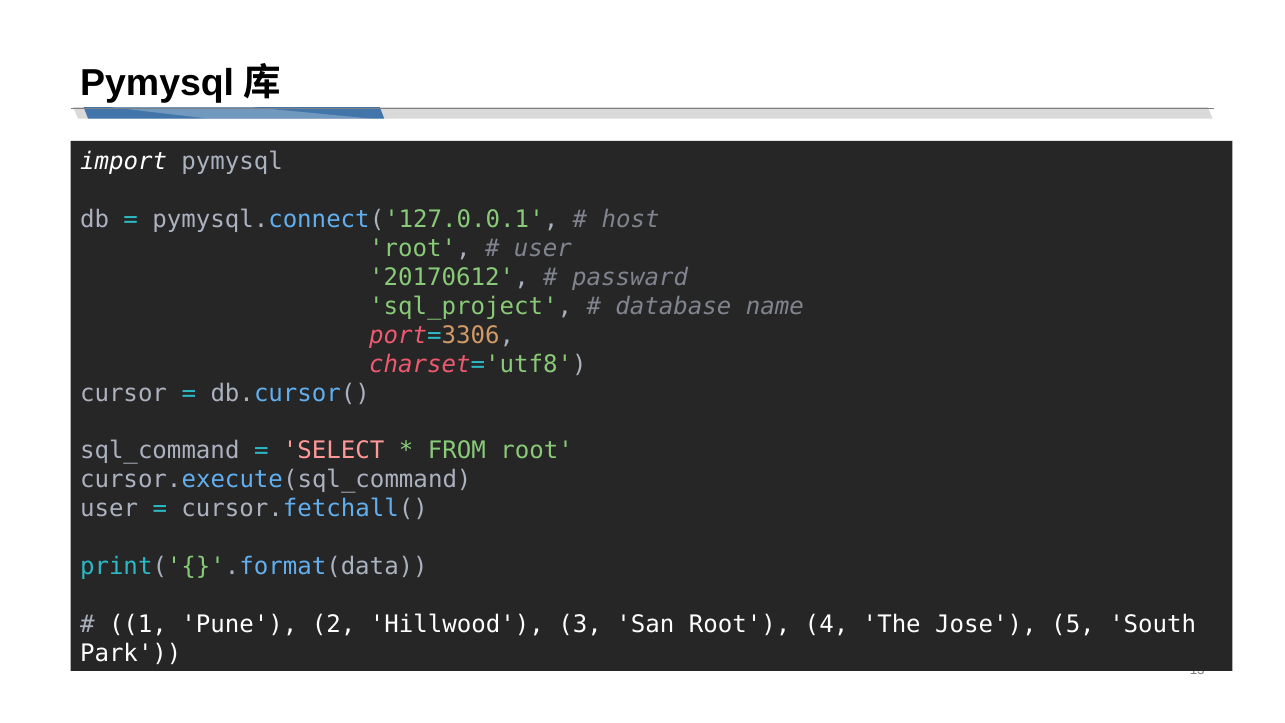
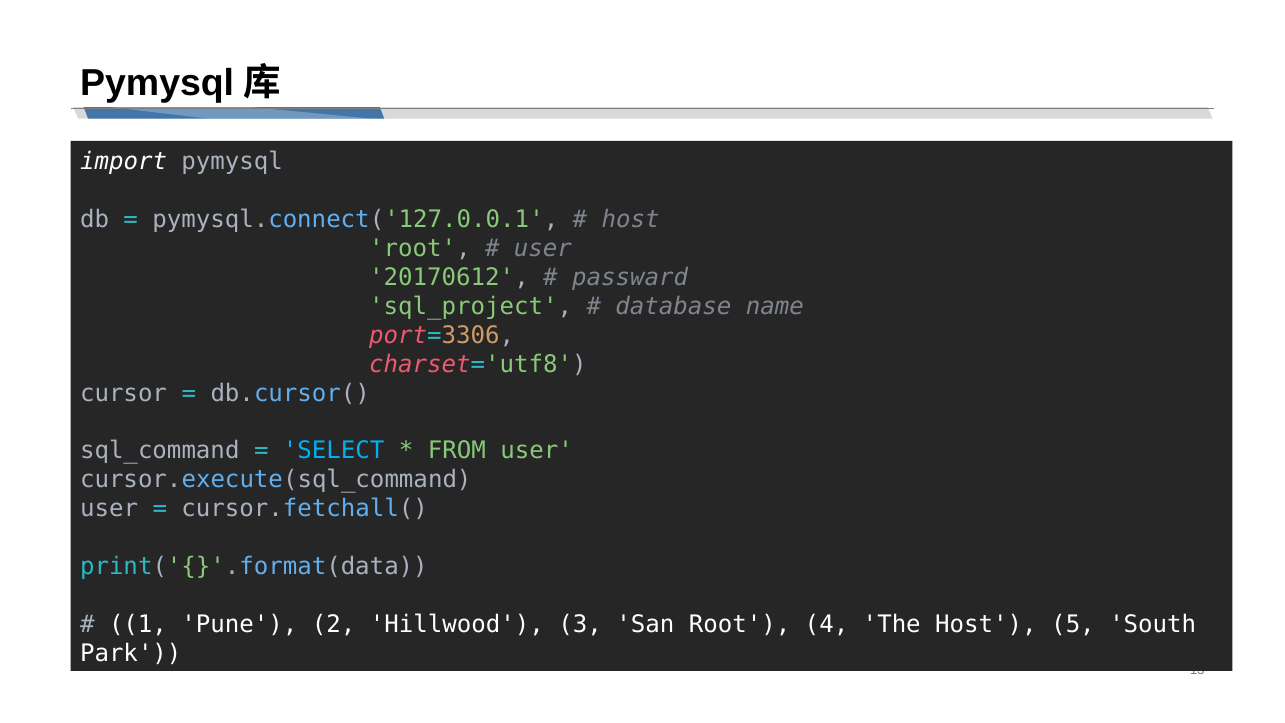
SELECT colour: pink -> light blue (334, 451)
FROM root: root -> user (537, 451)
The Jose: Jose -> Host (986, 624)
